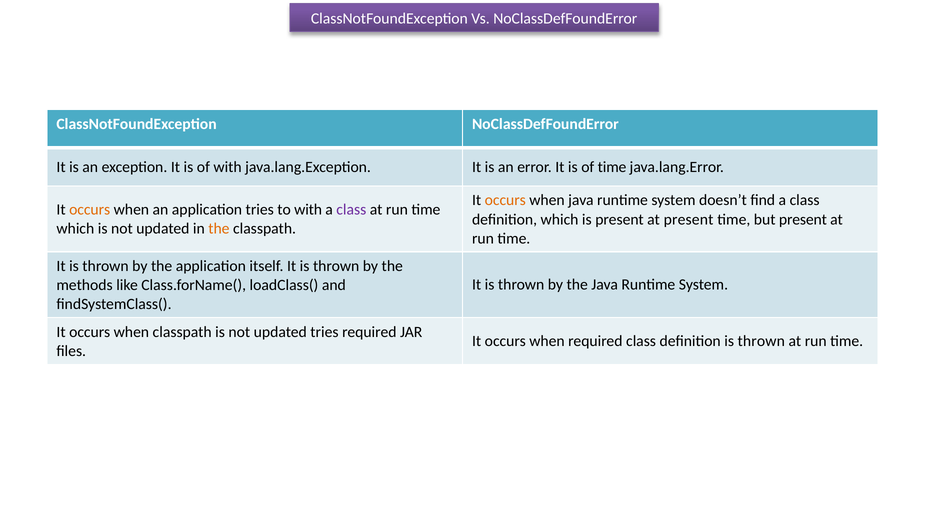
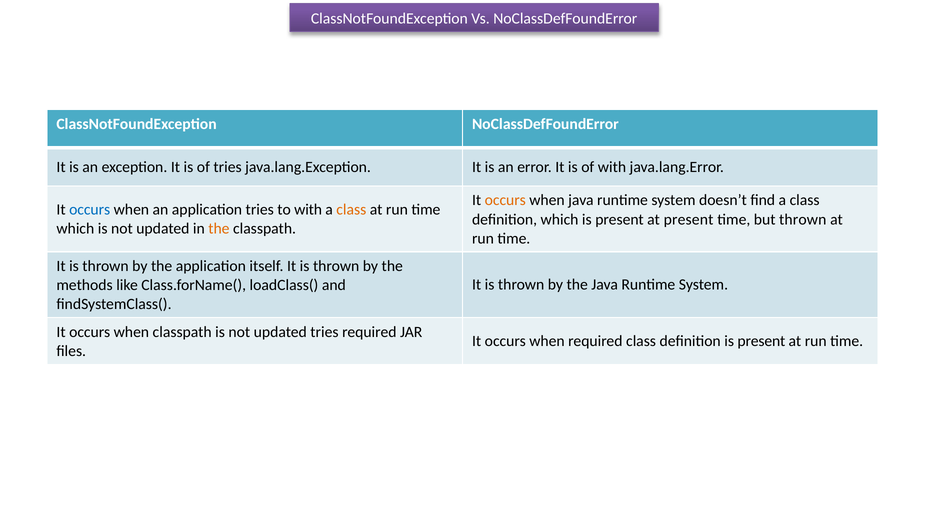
of with: with -> tries (228, 167)
of time: time -> with (612, 167)
occurs colour: orange -> blue (90, 210)
class colour: purple -> orange (351, 210)
but present: present -> thrown (803, 220)
definition is thrown: thrown -> present (761, 342)
